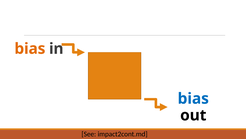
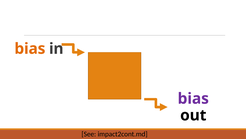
bias colour: blue -> purple (193, 98)
